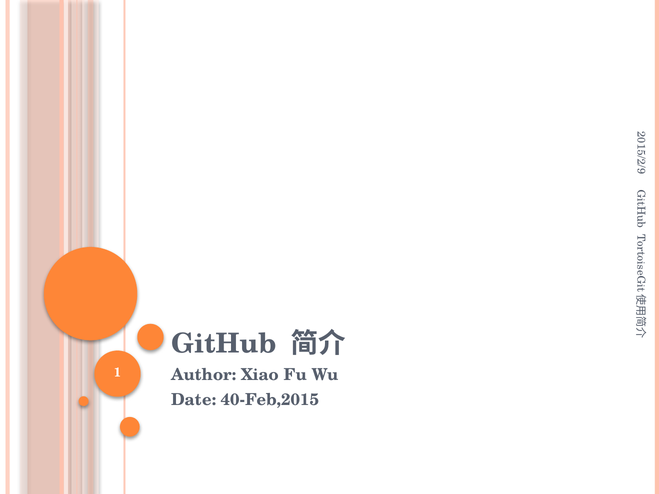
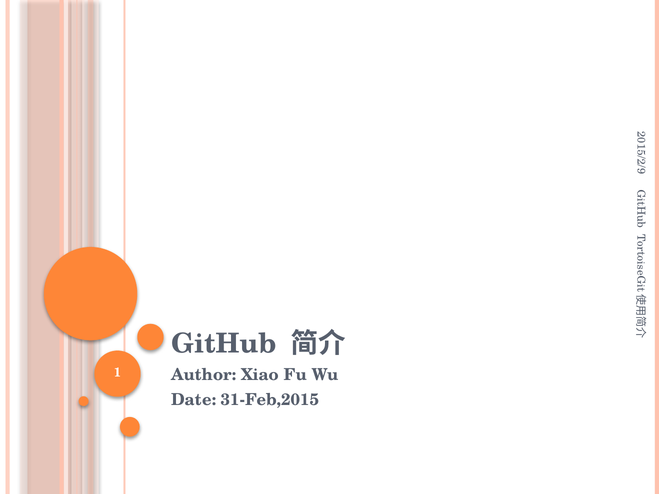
40-Feb,2015: 40-Feb,2015 -> 31-Feb,2015 (270, 400)
